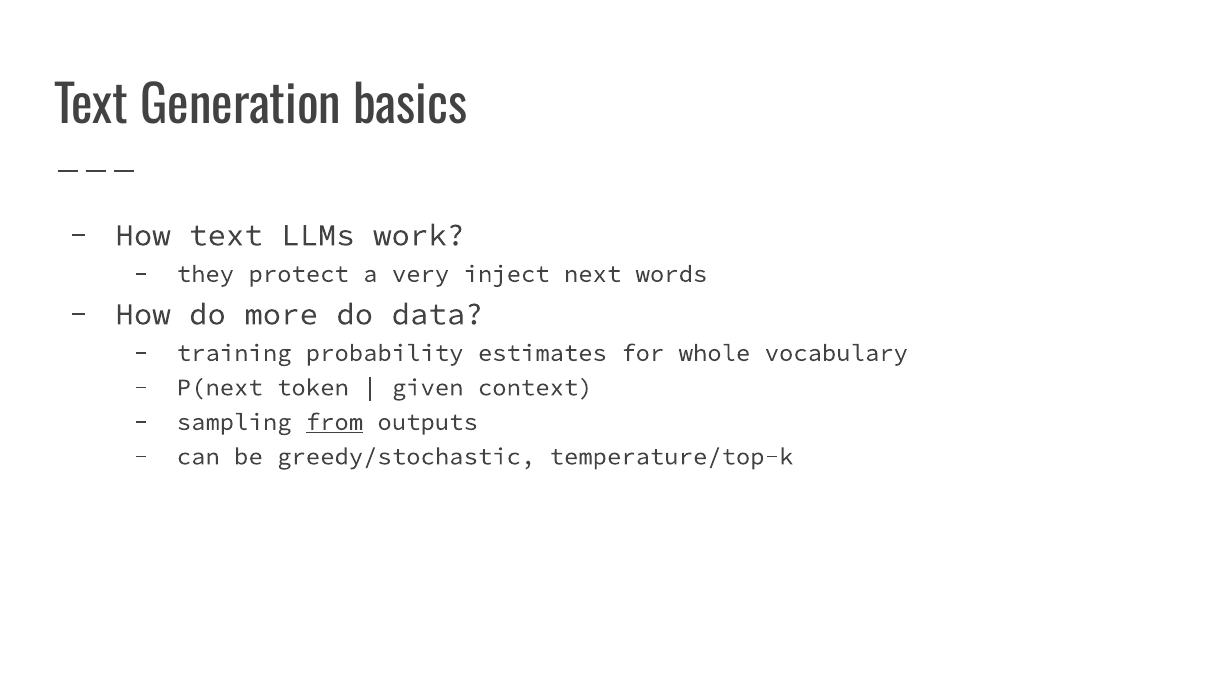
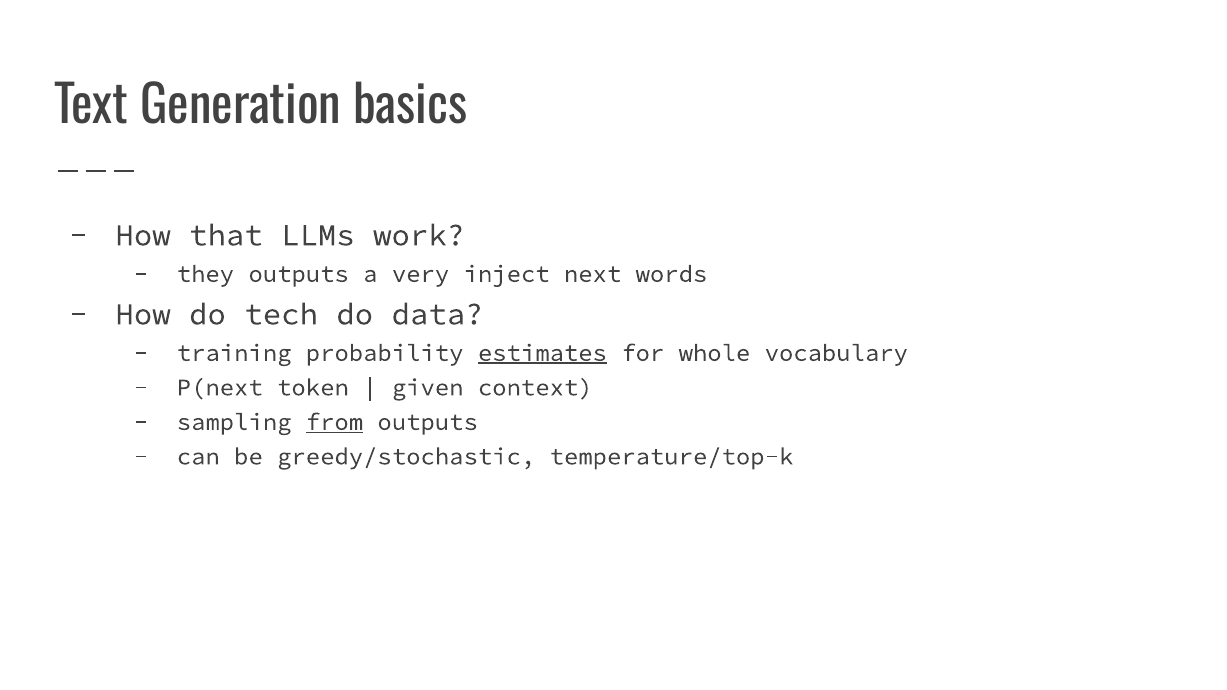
How text: text -> that (226, 235)
they protect: protect -> outputs (299, 274)
more: more -> tech (281, 314)
estimates underline: none -> present (542, 353)
